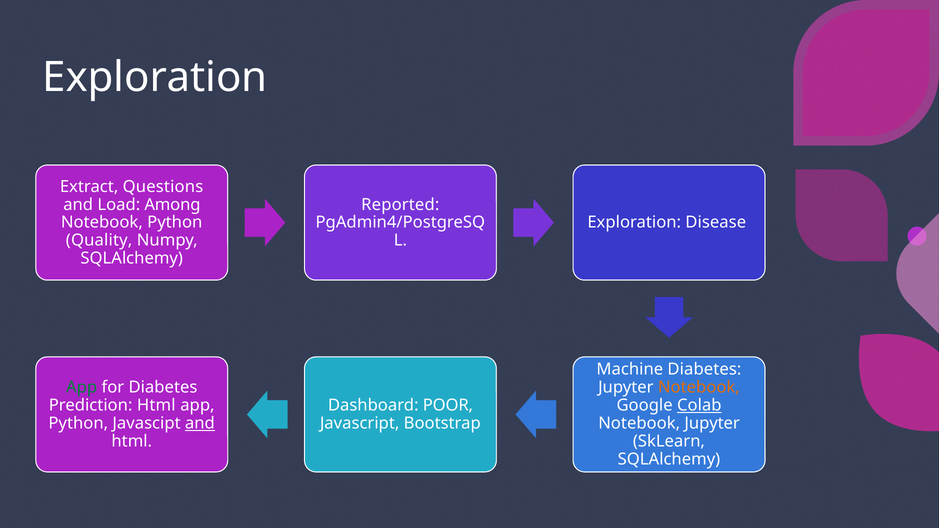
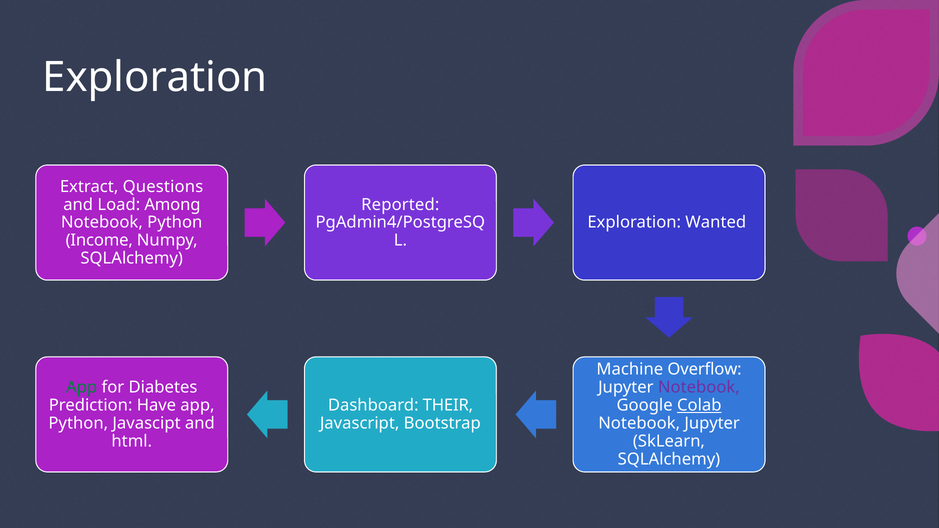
Disease: Disease -> Wanted (716, 223)
Quality: Quality -> Income (99, 241)
Machine Diabetes: Diabetes -> Overflow (705, 370)
Notebook colour: orange -> purple (699, 388)
Prediction Html: Html -> Have (156, 405)
POOR: POOR -> THEIR (448, 405)
and underline: present -> none (200, 423)
